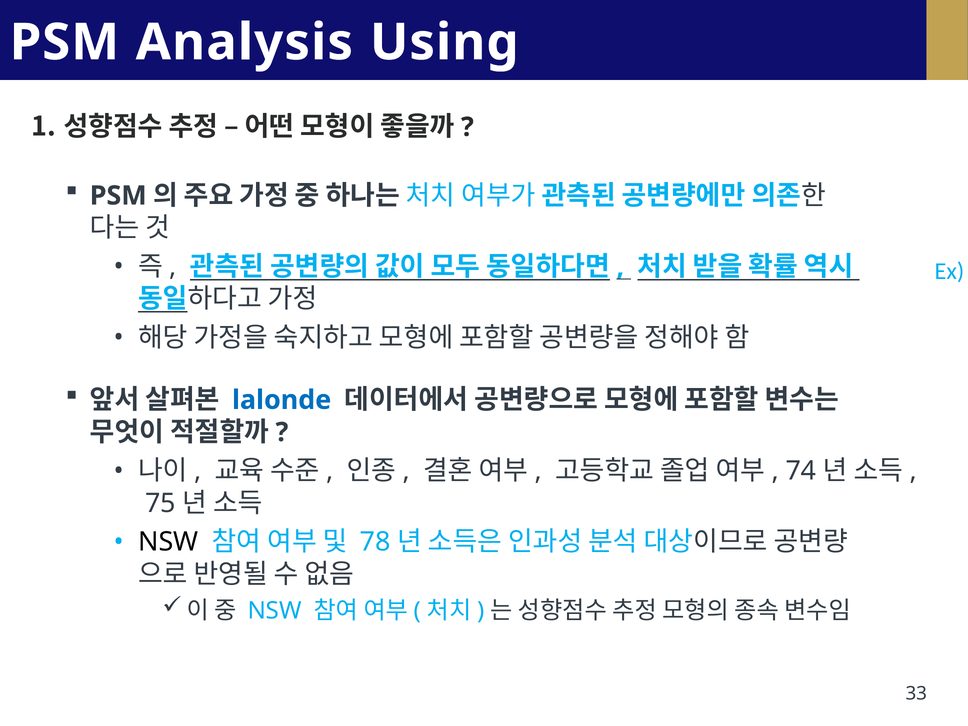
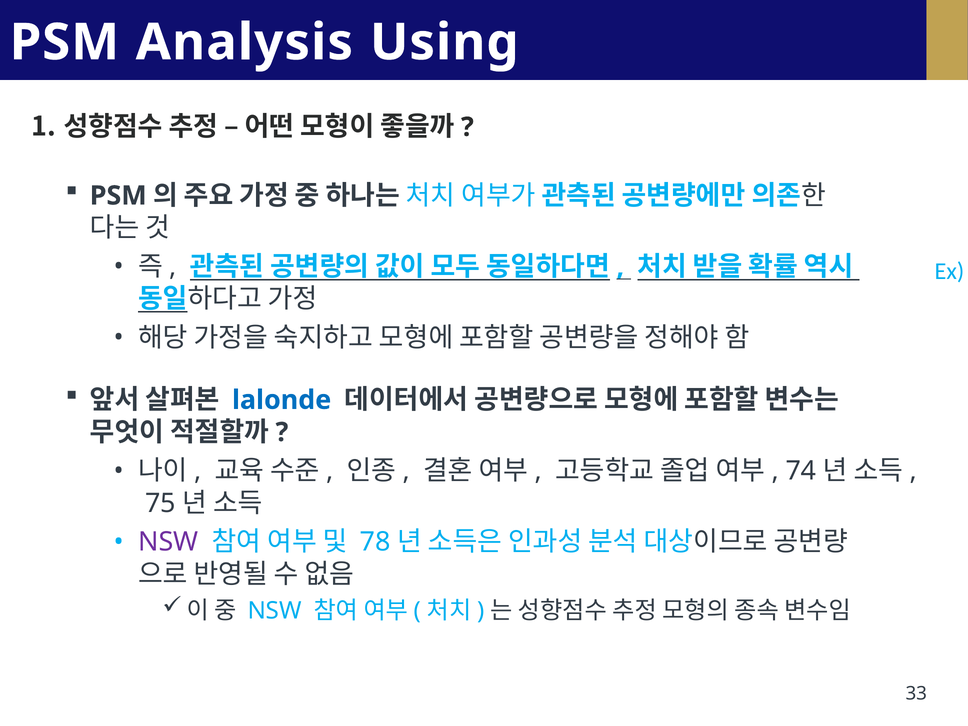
NSW colour: black -> purple (168, 542)
